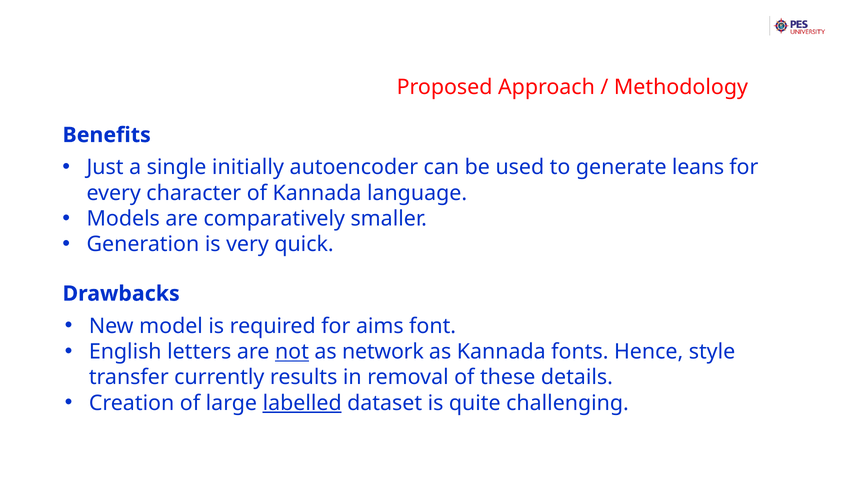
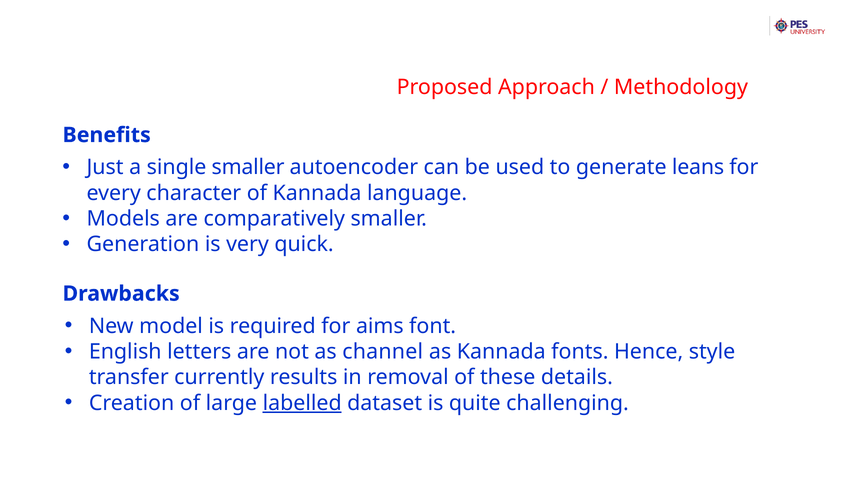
single initially: initially -> smaller (248, 168)
not underline: present -> none (292, 352)
network: network -> channel (383, 352)
